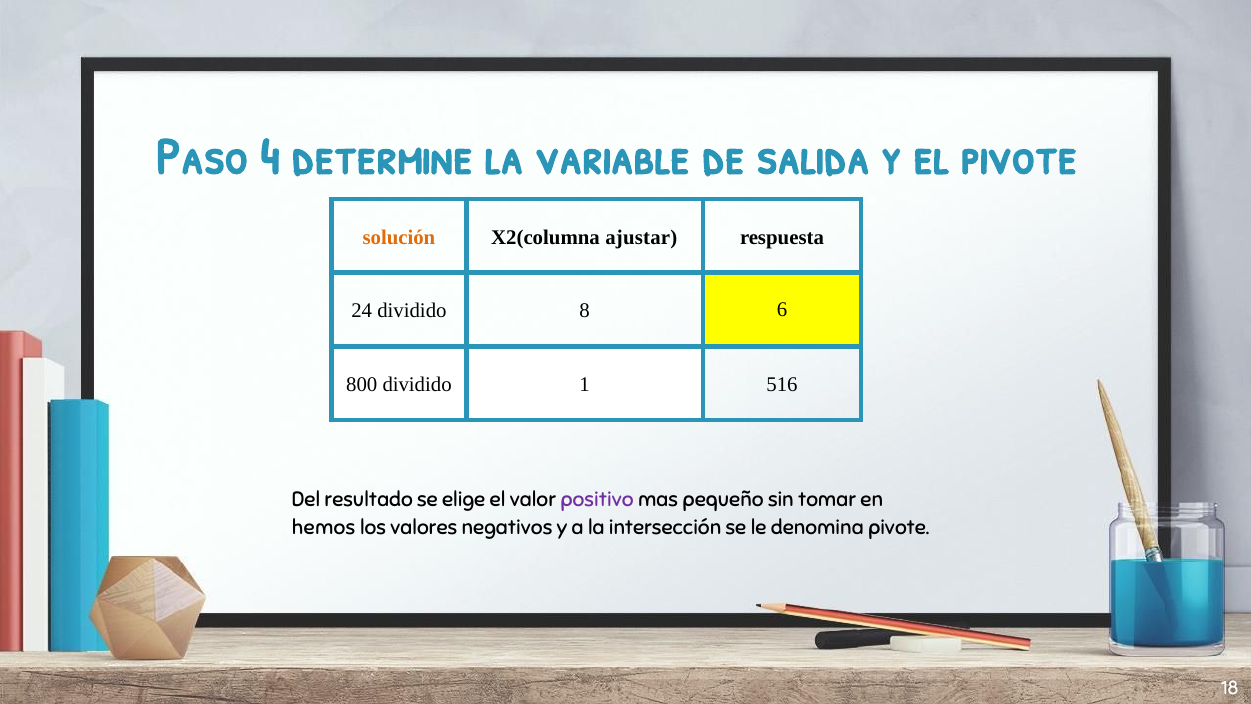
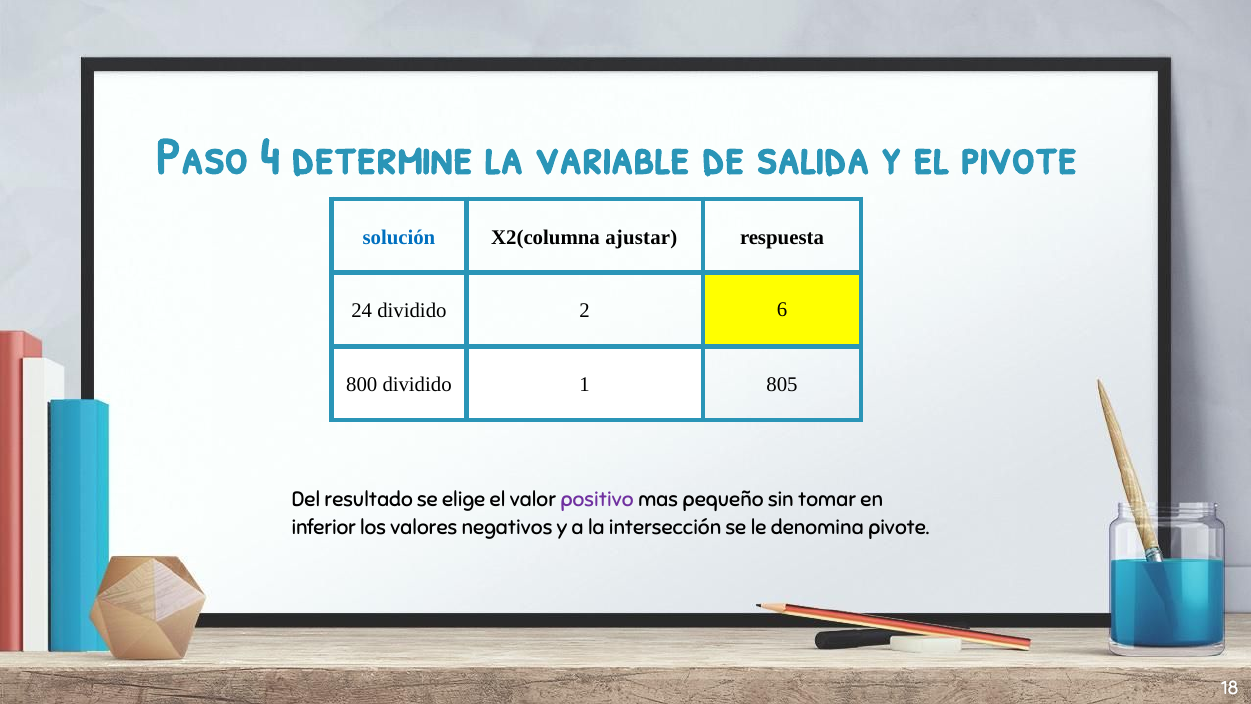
solución colour: orange -> blue (399, 237)
8: 8 -> 2 (585, 311)
516: 516 -> 805 (782, 385)
hemos: hemos -> inferior (324, 528)
